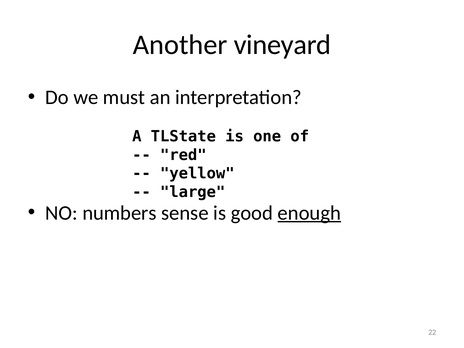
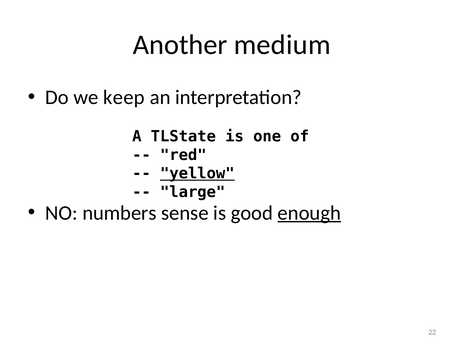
vineyard: vineyard -> medium (282, 45)
must: must -> keep (124, 97)
yellow underline: none -> present (197, 173)
